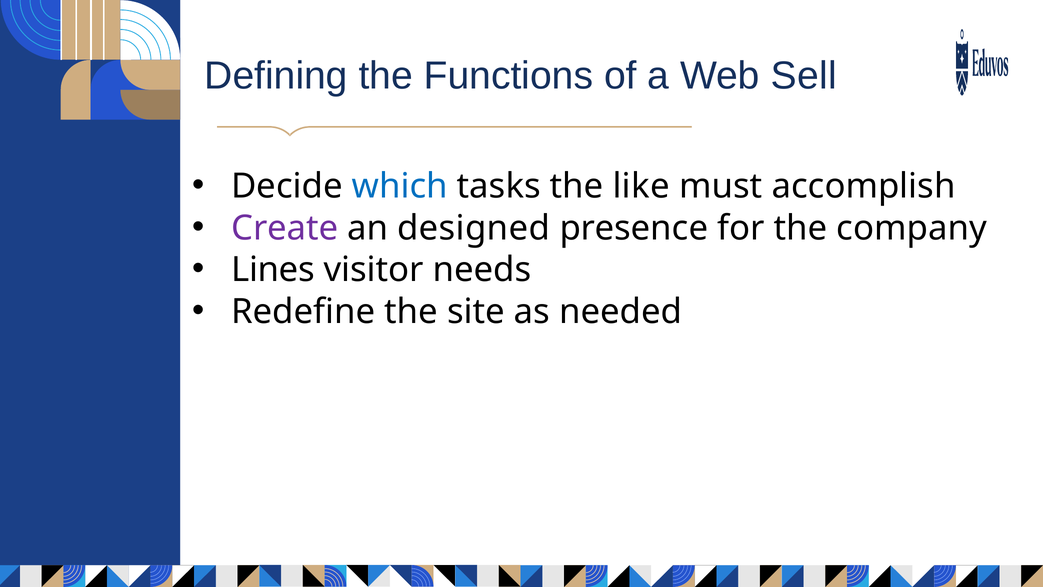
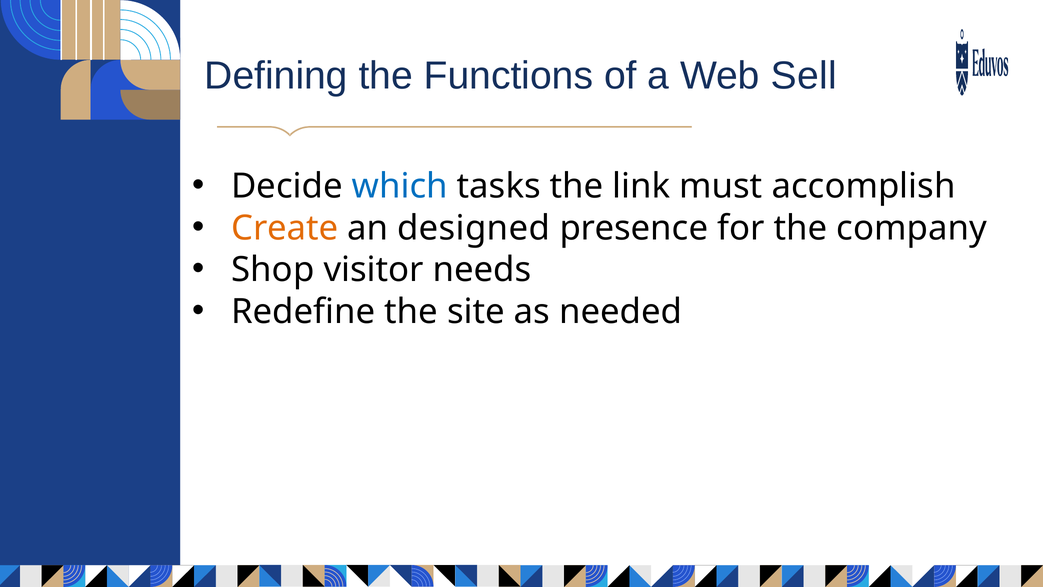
like: like -> link (641, 186)
Create colour: purple -> orange (285, 228)
Lines: Lines -> Shop (273, 270)
